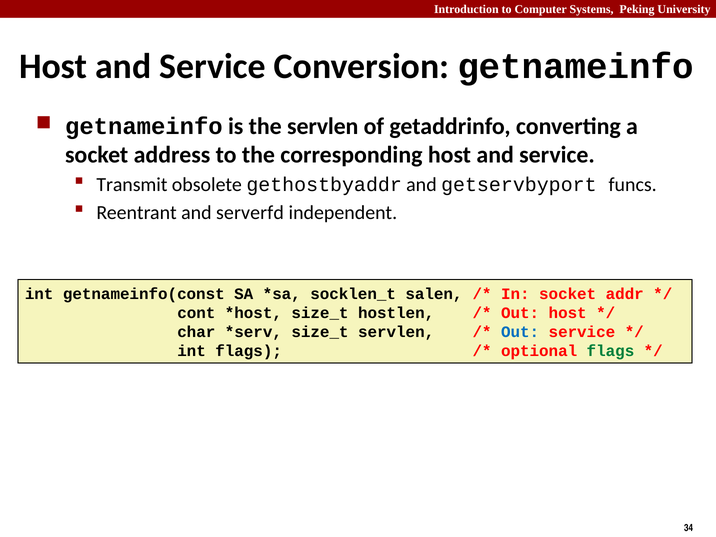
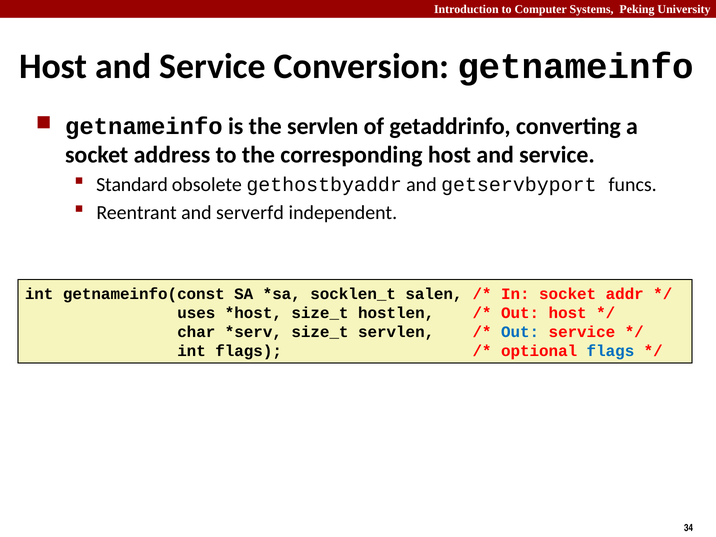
Transmit: Transmit -> Standard (132, 185)
cont: cont -> uses (196, 313)
flags colour: green -> blue (610, 351)
